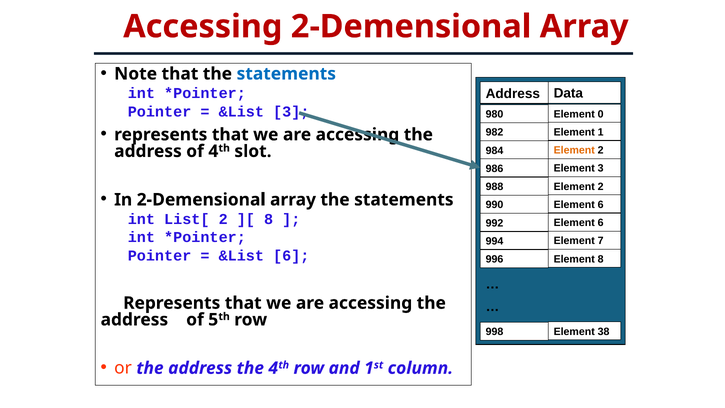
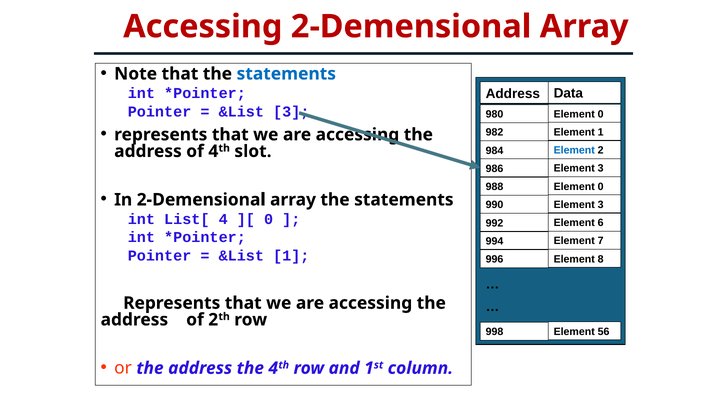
Element colour: orange -> blue (574, 150)
988 Element 2: 2 -> 0 (601, 186)
990 Element 6: 6 -> 3 (601, 205)
List[ 2: 2 -> 4 (223, 219)
8: 8 -> 0 (269, 219)
&List 6: 6 -> 1 (291, 256)
of 5: 5 -> 2 (213, 320)
38: 38 -> 56 (604, 331)
